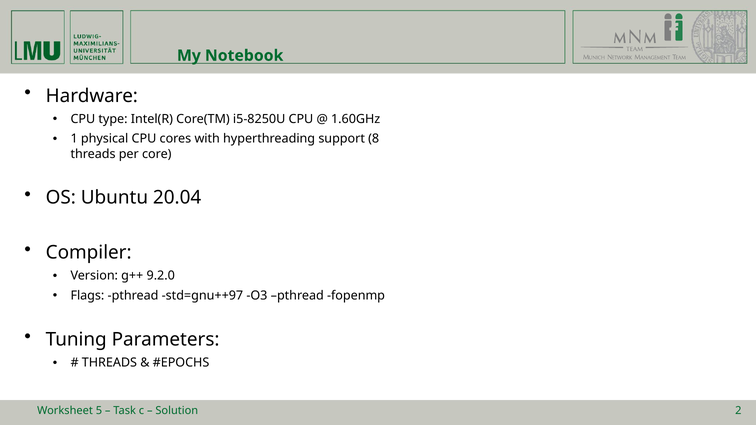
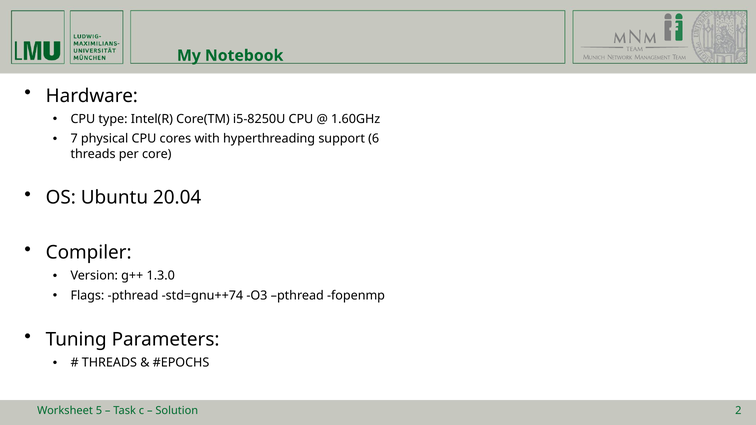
1: 1 -> 7 (74, 139)
8: 8 -> 6 (374, 139)
9.2.0: 9.2.0 -> 1.3.0 (161, 276)
std=gnu++97: std=gnu++97 -> std=gnu++74 (202, 296)
